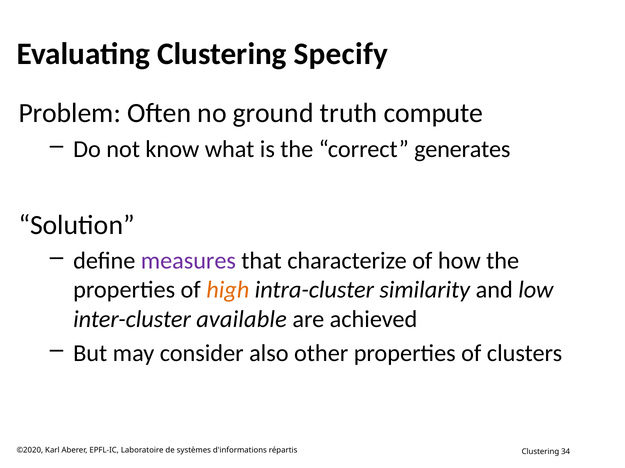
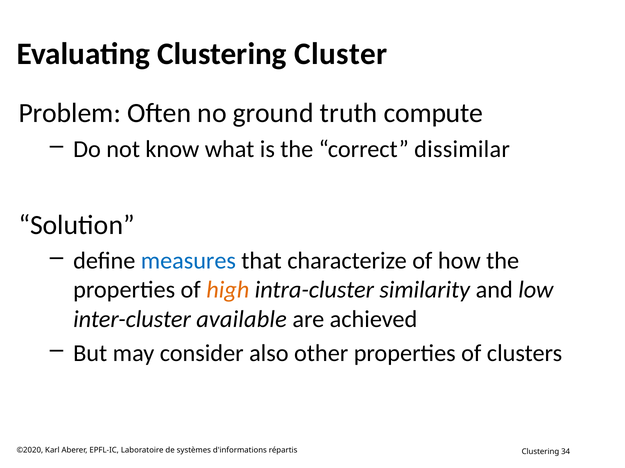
Specify: Specify -> Cluster (341, 54)
generates: generates -> dissimilar (462, 149)
measures colour: purple -> blue (188, 261)
